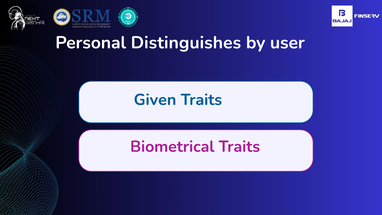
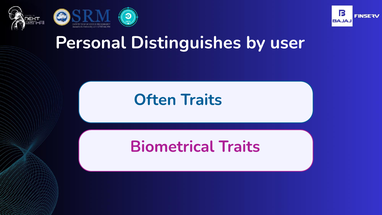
Given: Given -> Often (155, 100)
